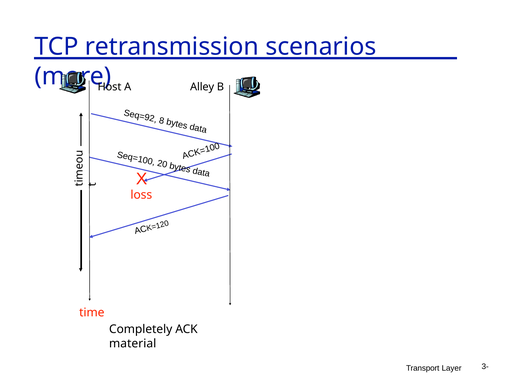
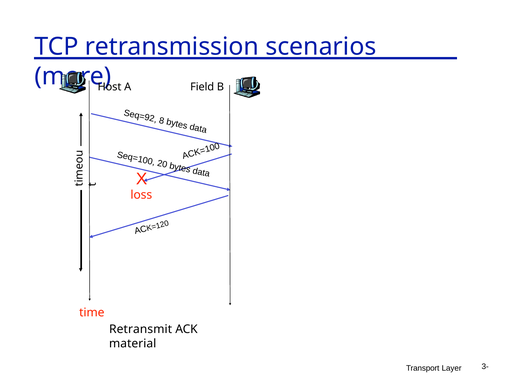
Alley: Alley -> Field (202, 87)
Completely: Completely -> Retransmit (141, 330)
